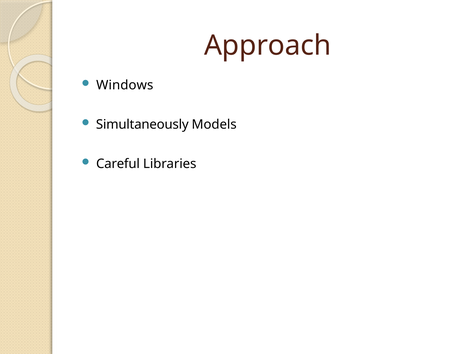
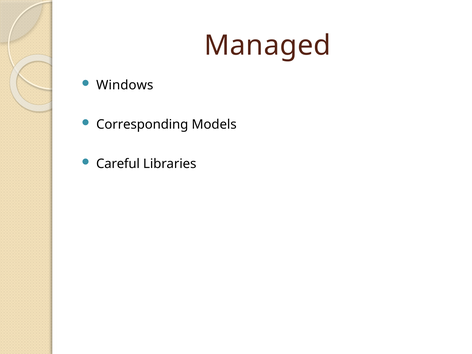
Approach: Approach -> Managed (267, 46)
Simultaneously: Simultaneously -> Corresponding (142, 125)
